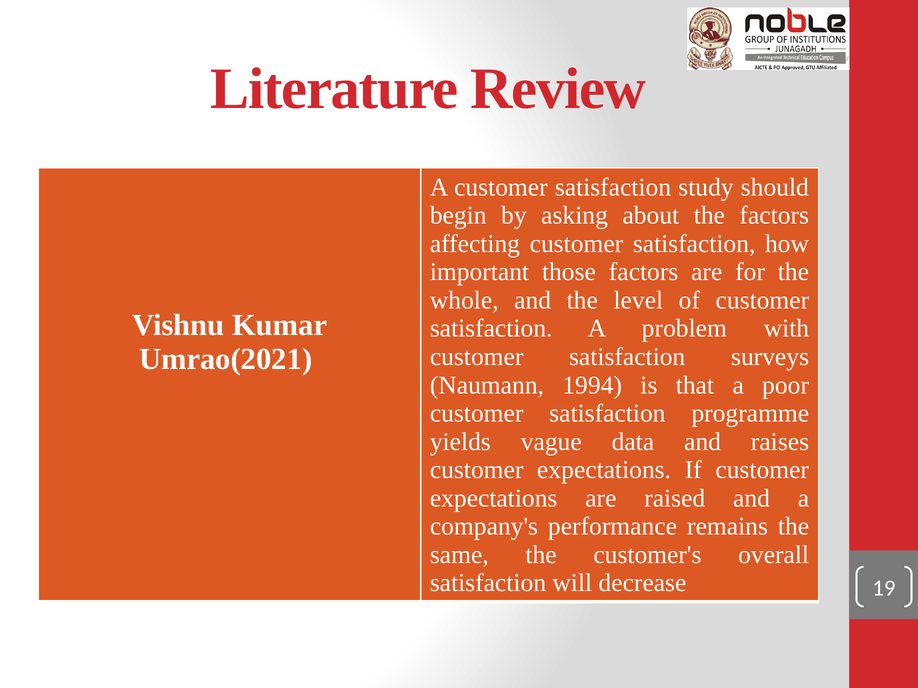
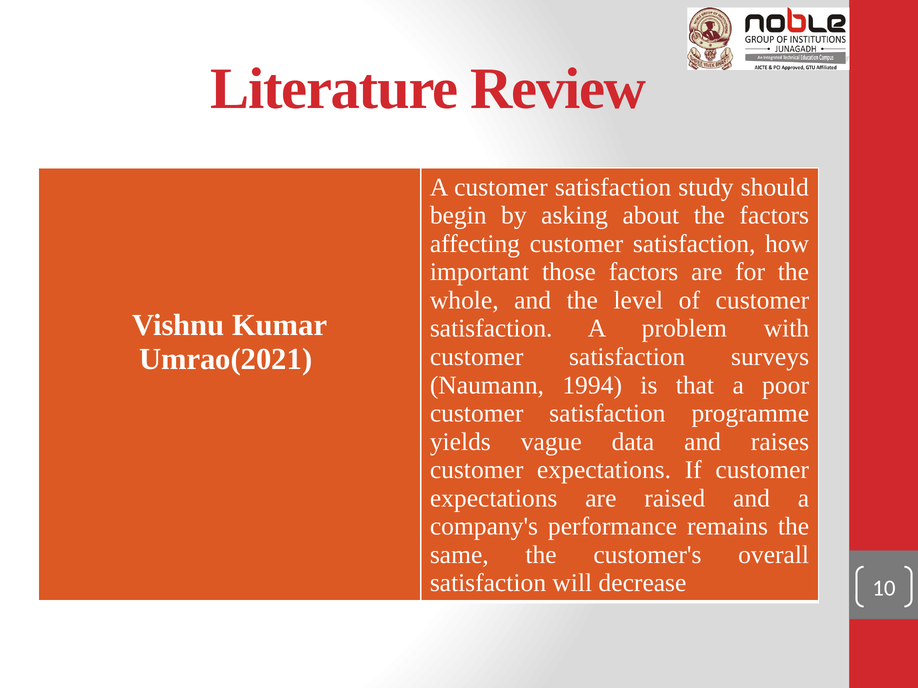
19: 19 -> 10 (884, 588)
